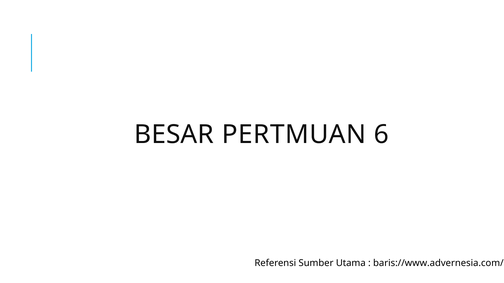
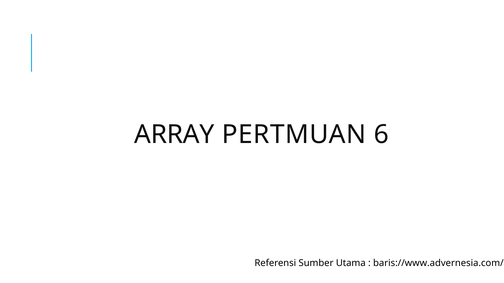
BESAR: BESAR -> ARRAY (174, 135)
